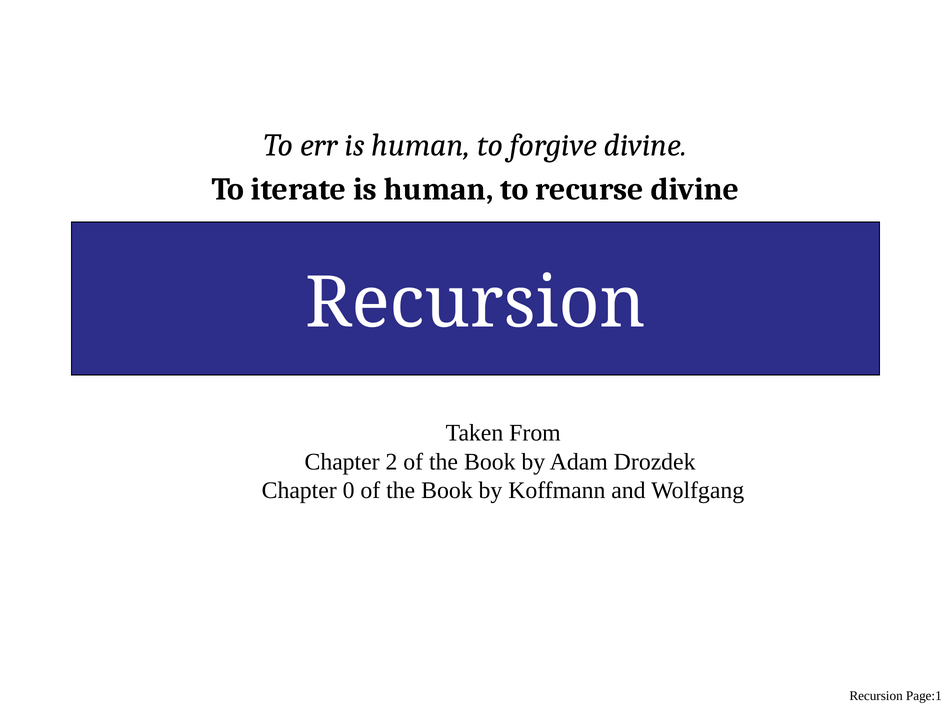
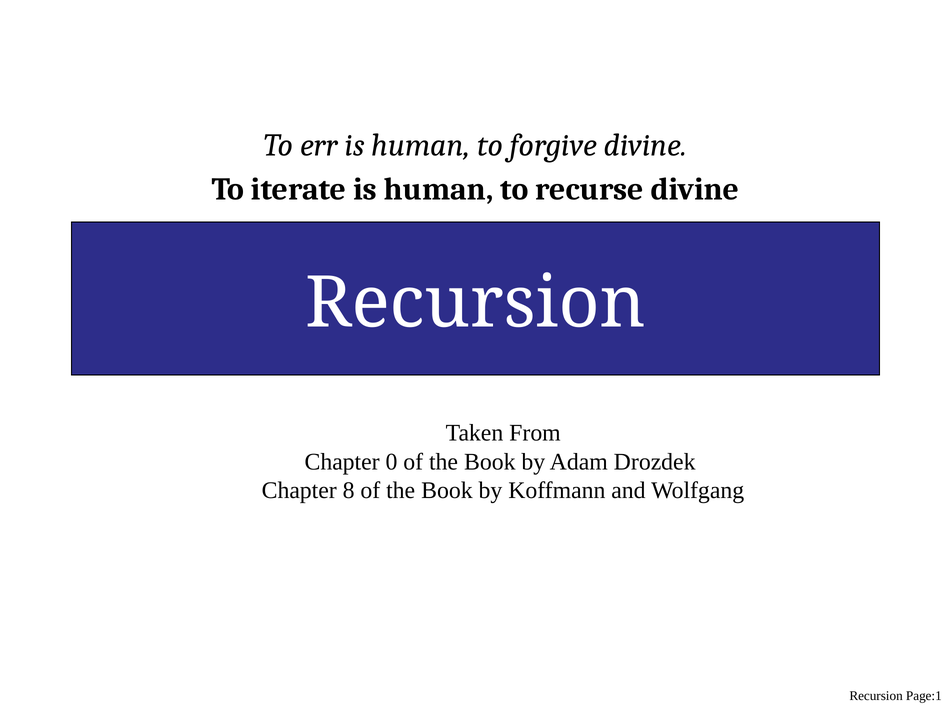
2: 2 -> 0 (391, 461)
0: 0 -> 8 (349, 490)
